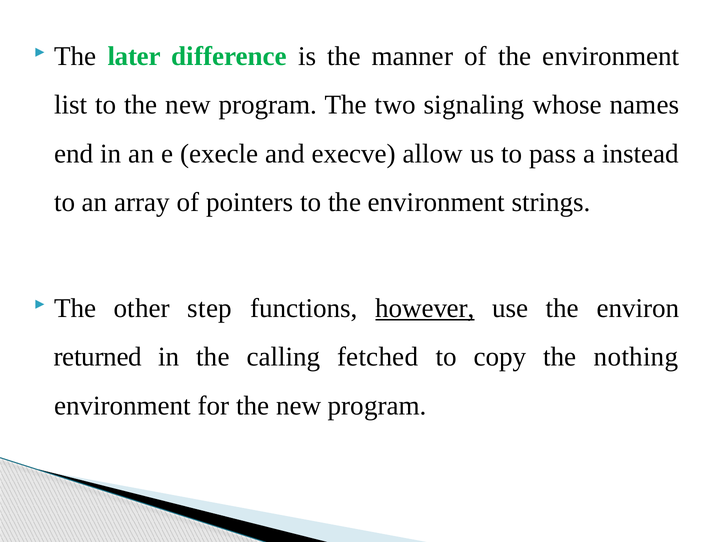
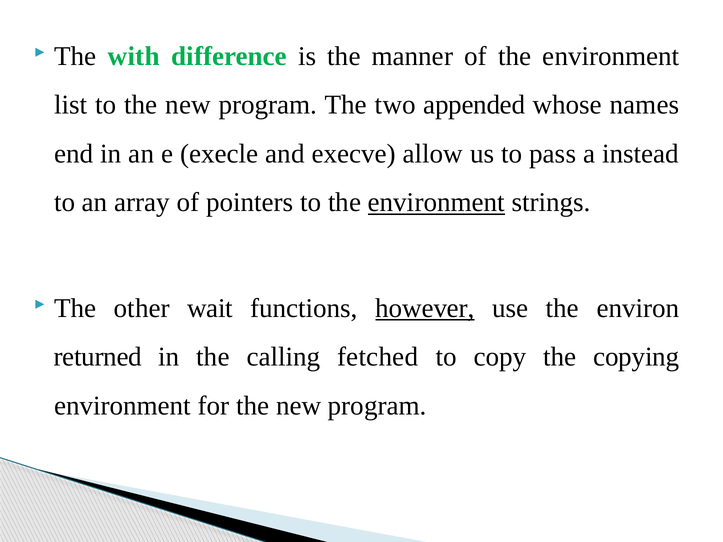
later: later -> with (134, 56)
signaling: signaling -> appended (474, 105)
environment underline: none -> present (436, 203)
step: step -> wait (210, 308)
nothing: nothing -> copying (636, 357)
